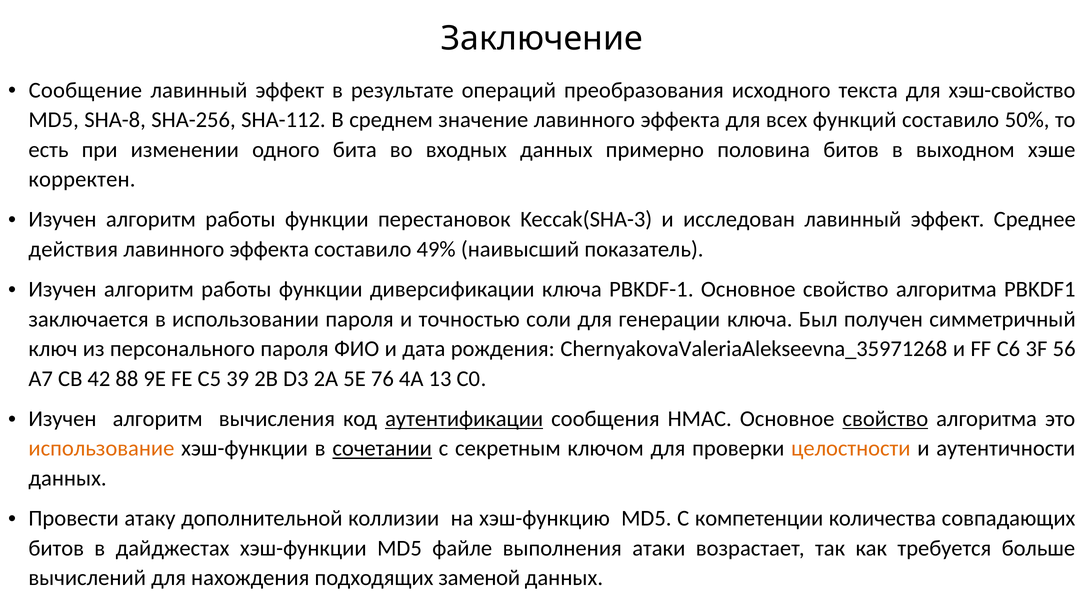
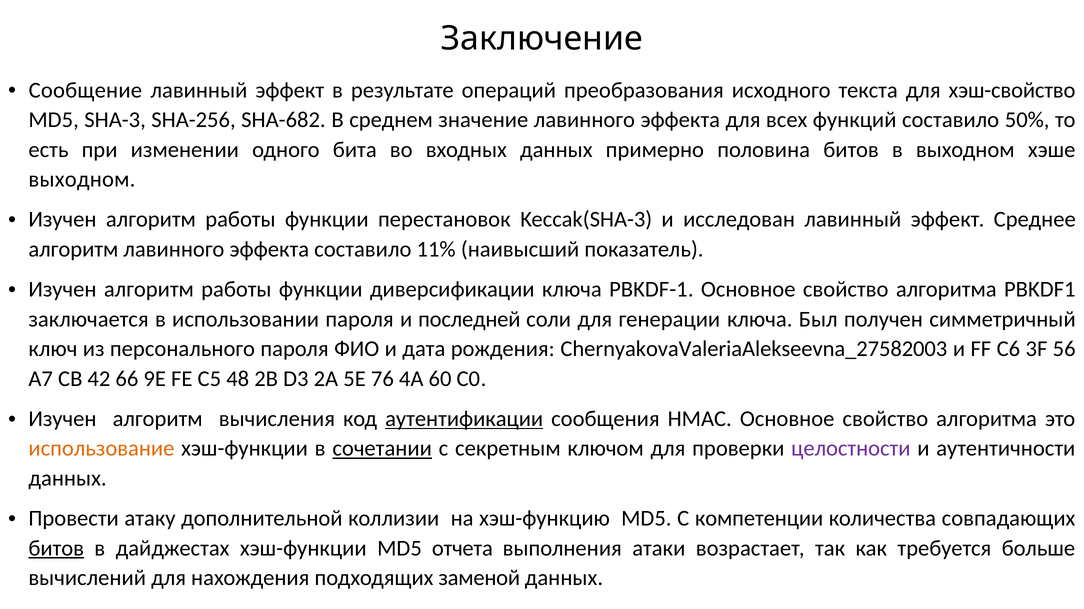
SHA-8: SHA-8 -> SHA-3 (115, 120)
SHA-112: SHA-112 -> SHA-682 (283, 120)
корректен: корректен -> выходном (82, 180)
действия: действия -> алгоритм (73, 250)
49%: 49% -> 11% (436, 250)
точностью: точностью -> последней (469, 319)
ChernyakovaValeriaAlekseevna_35971268: ChernyakovaValeriaAlekseevna_35971268 -> ChernyakovaValeriaAlekseevna_27582003 (754, 349)
88: 88 -> 66 (127, 379)
39: 39 -> 48 (238, 379)
13: 13 -> 60 (440, 379)
свойство underline: present -> none (885, 419)
целостности colour: orange -> purple (851, 449)
битов underline: none -> present (56, 549)
файле: файле -> отчета (462, 549)
